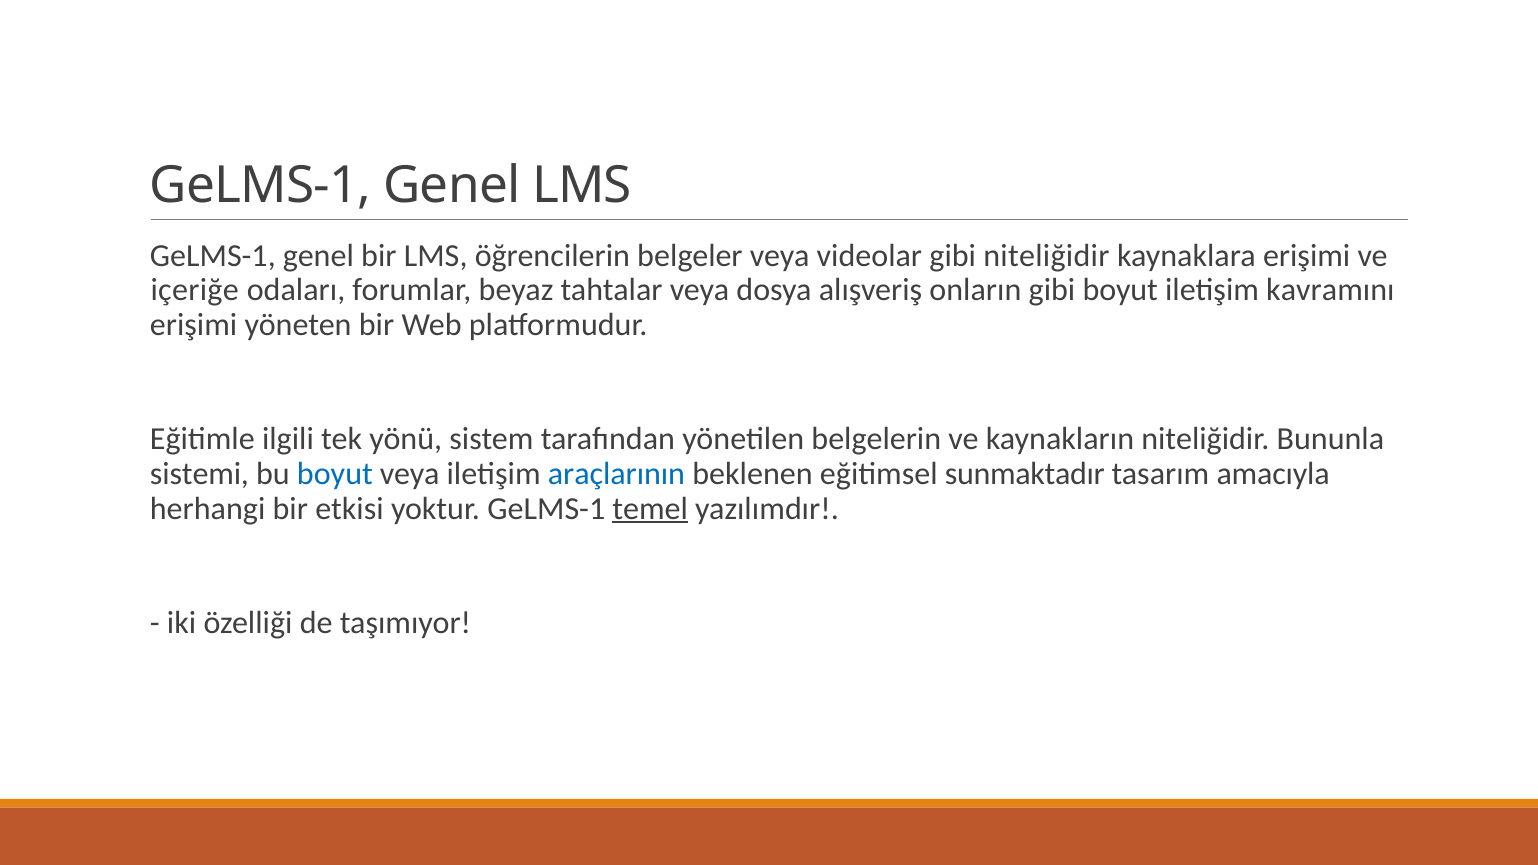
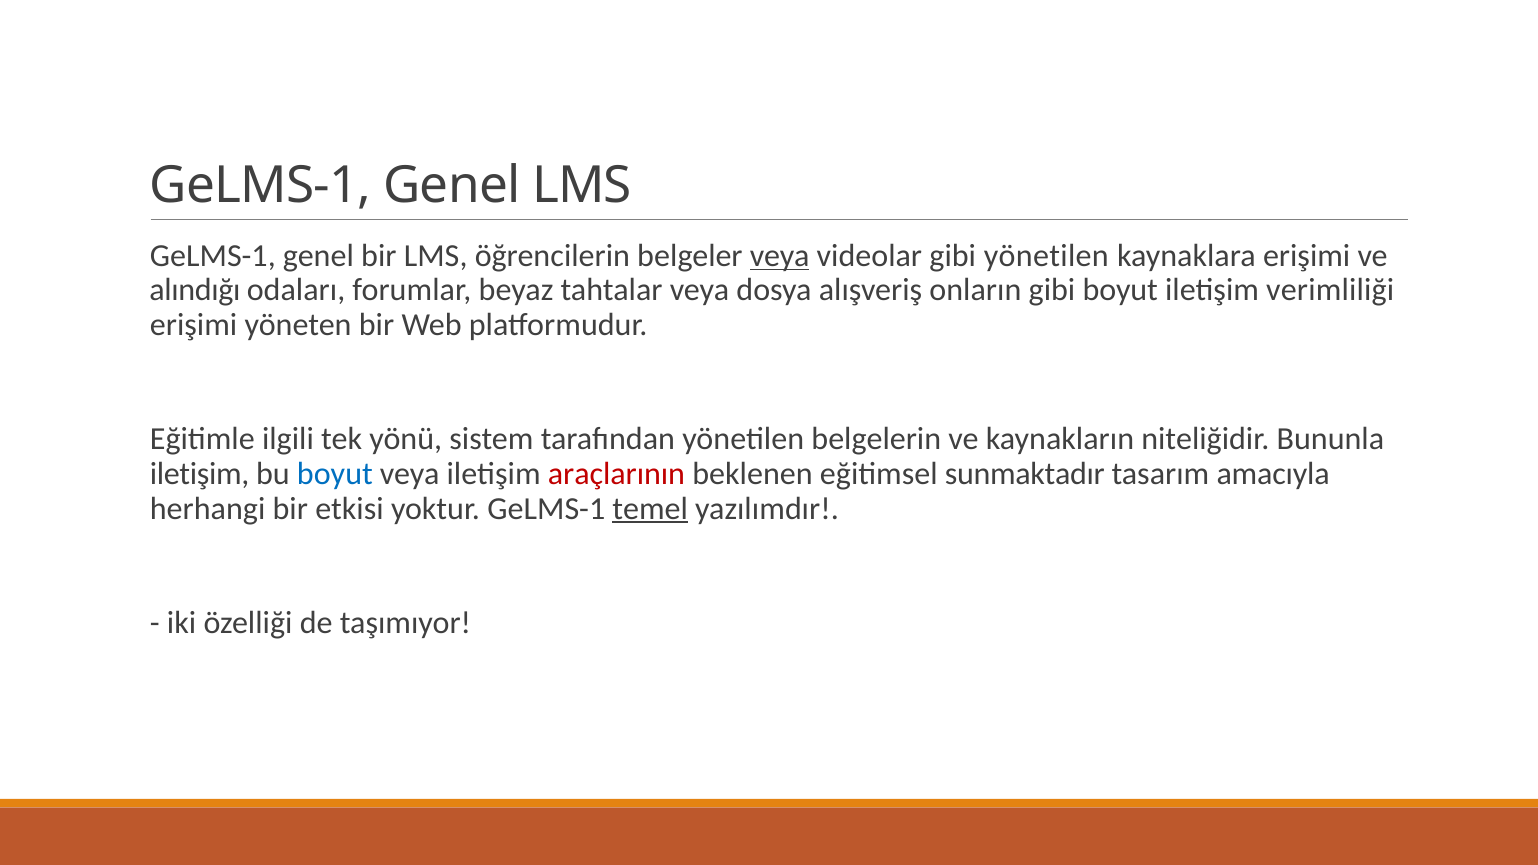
veya underline: none -> present (780, 256)
gibi niteliğidir: niteliğidir -> yönetilen (1046, 256)
içeriğe: içeriğe -> alındığı (195, 290)
kavramını: kavramını -> verimliliği (1330, 290)
sistemi: sistemi -> iletişim (200, 474)
araçlarının colour: blue -> red (616, 474)
